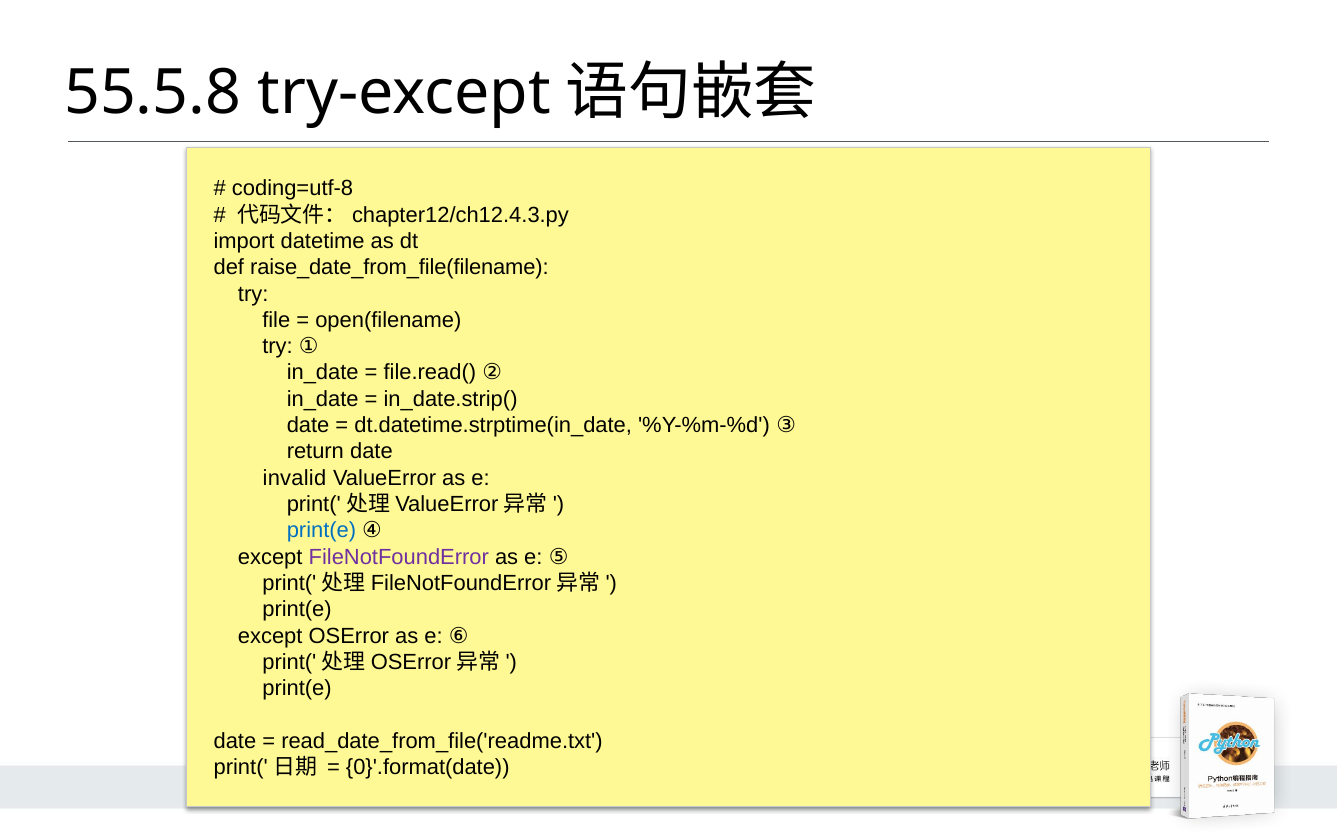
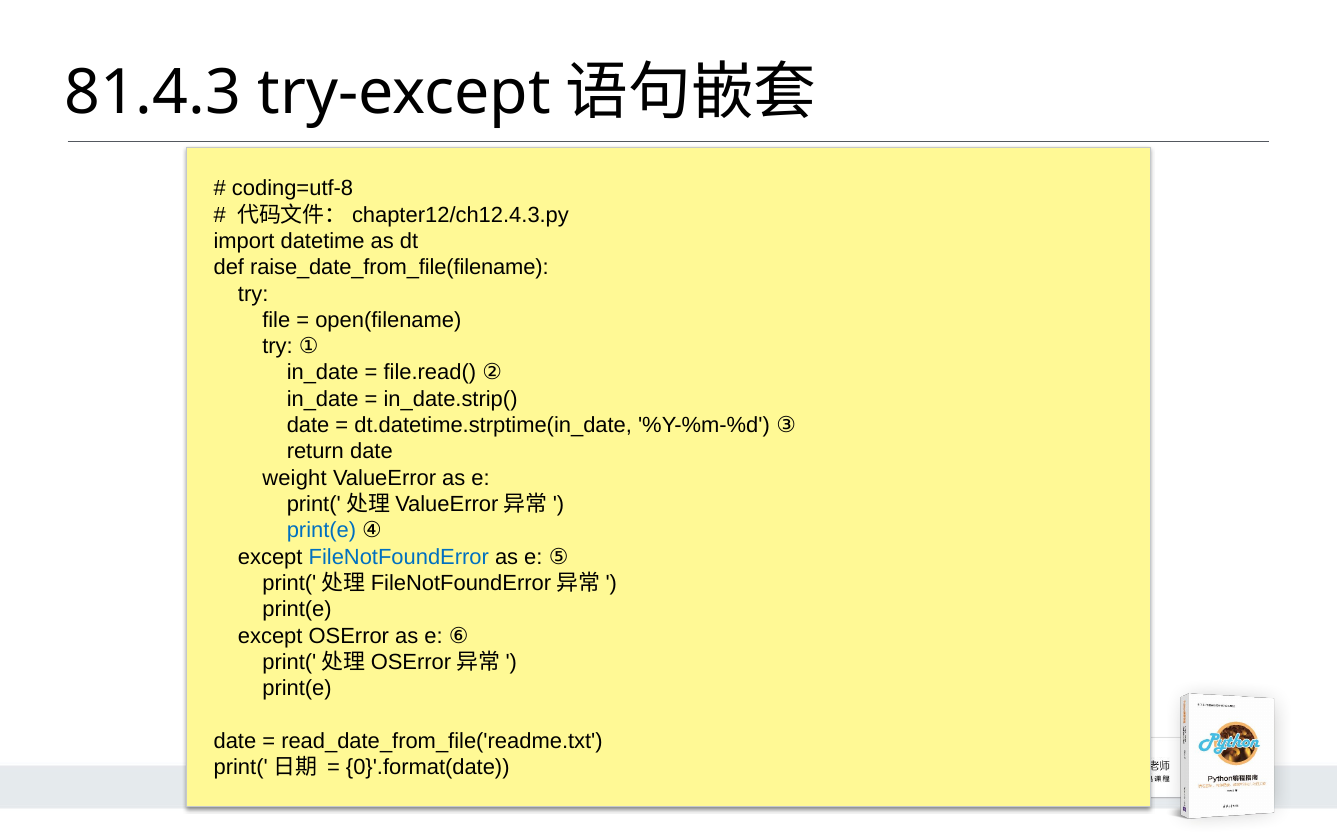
55.5.8: 55.5.8 -> 81.4.3 (153, 93)
invalid: invalid -> weight (294, 478)
FileNotFoundError colour: purple -> blue (399, 557)
